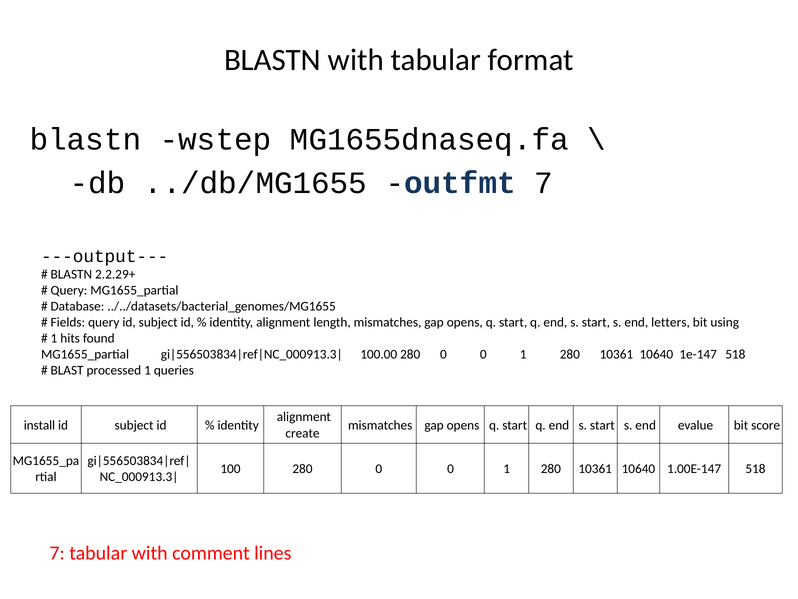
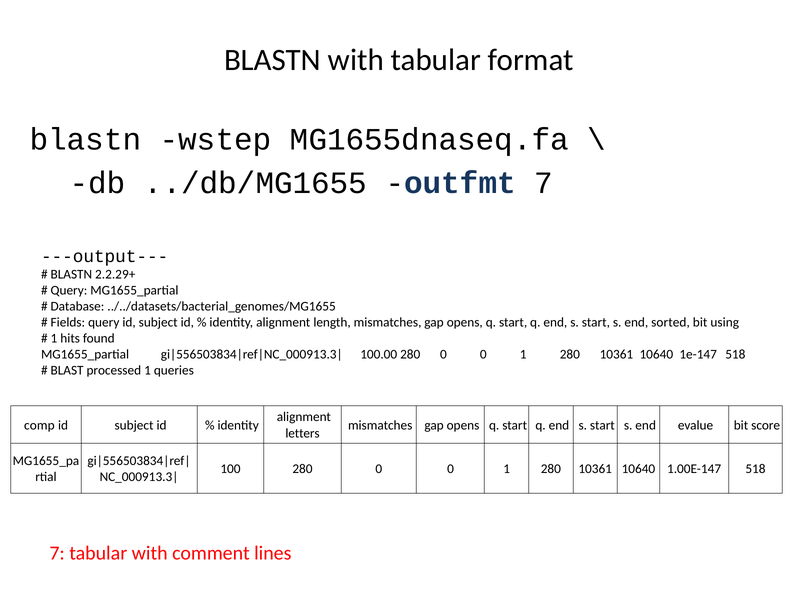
letters: letters -> sorted (671, 322)
install: install -> comp (39, 425)
create: create -> letters (303, 433)
